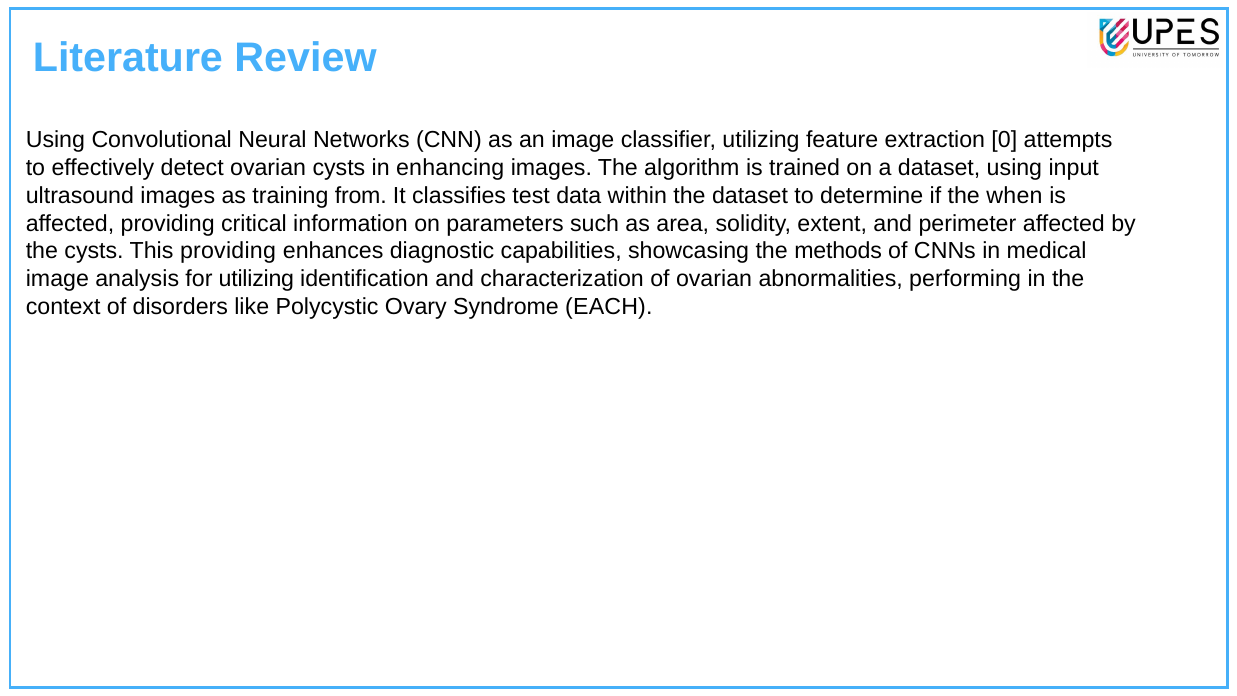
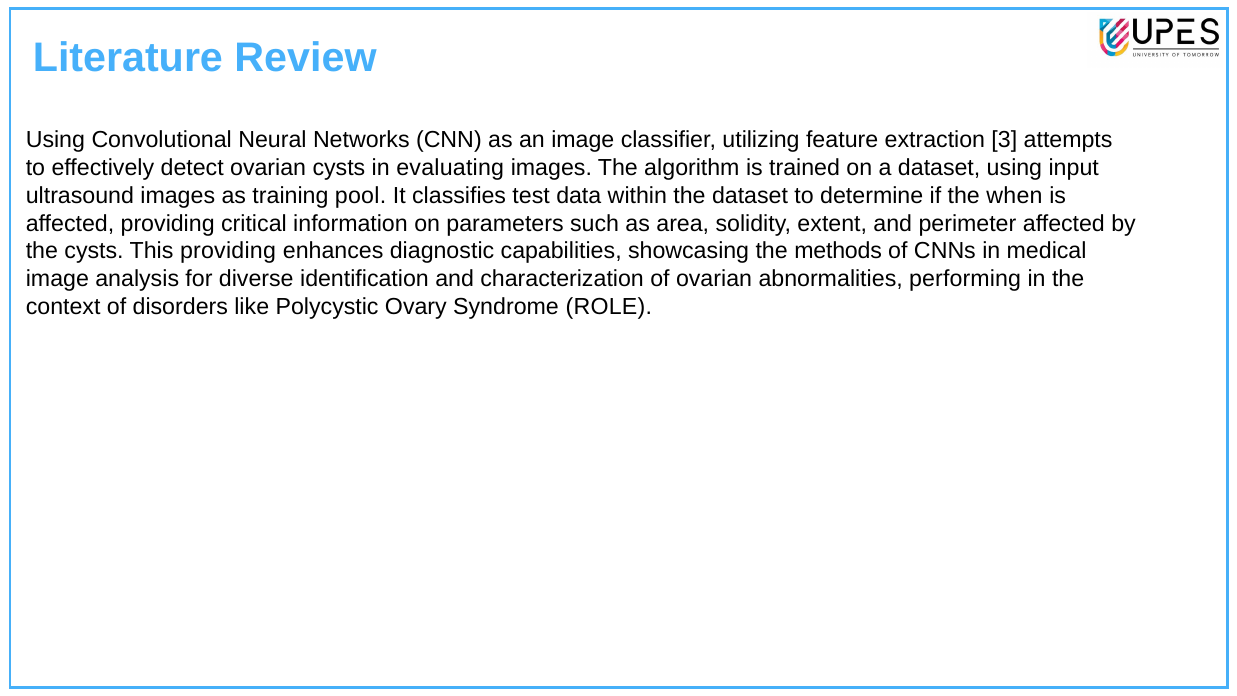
0: 0 -> 3 (1004, 140)
enhancing: enhancing -> evaluating (450, 168)
from: from -> pool (361, 196)
for utilizing: utilizing -> diverse (256, 279)
EACH: EACH -> ROLE (609, 307)
